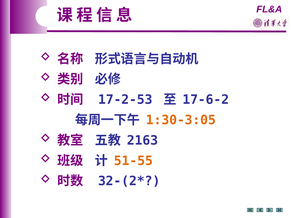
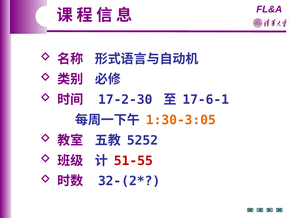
17-2-53: 17-2-53 -> 17-2-30 (125, 100)
17-6-2: 17-6-2 -> 17-6-1 (206, 100)
2163: 2163 -> 5252 (142, 141)
51-55 colour: orange -> red (133, 161)
